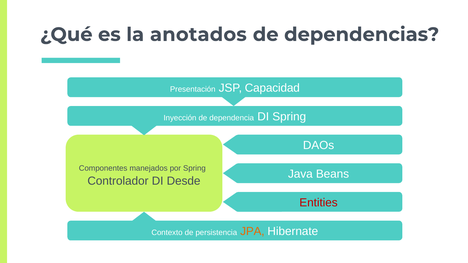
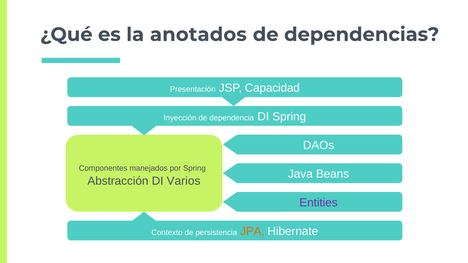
Controlador: Controlador -> Abstracción (118, 181)
Desde: Desde -> Varios (184, 181)
Entities colour: red -> purple (319, 203)
